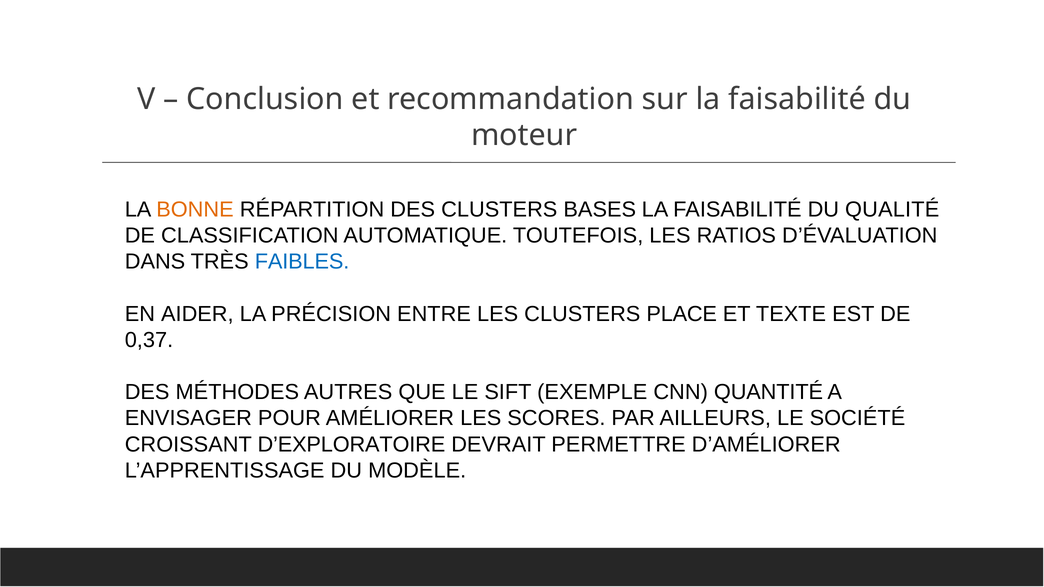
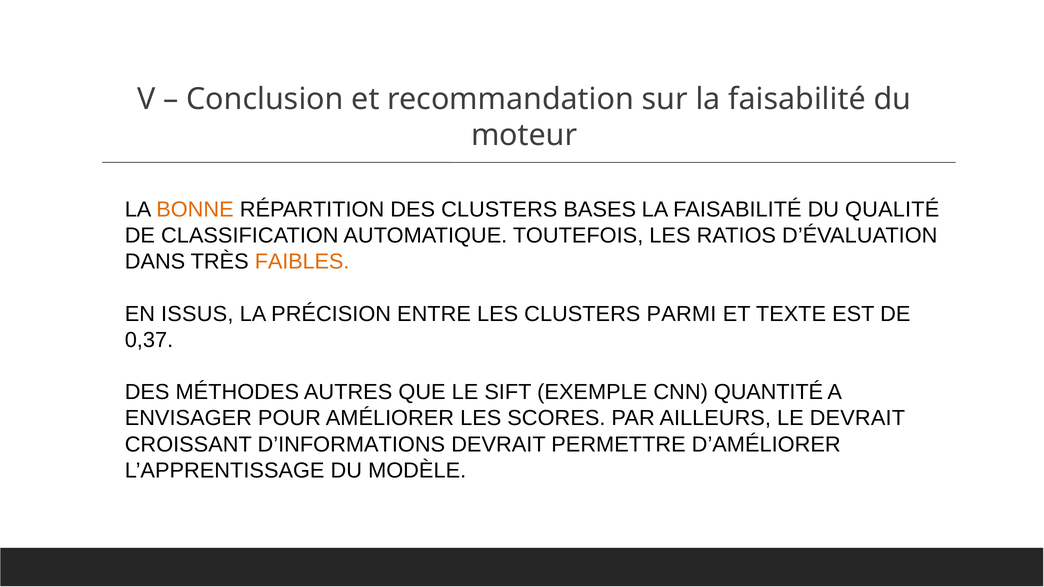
FAIBLES colour: blue -> orange (302, 262)
AIDER: AIDER -> ISSUS (197, 314)
PLACE: PLACE -> PARMI (681, 314)
LE SOCIÉTÉ: SOCIÉTÉ -> DEVRAIT (857, 418)
D’EXPLORATOIRE: D’EXPLORATOIRE -> D’INFORMATIONS (351, 445)
